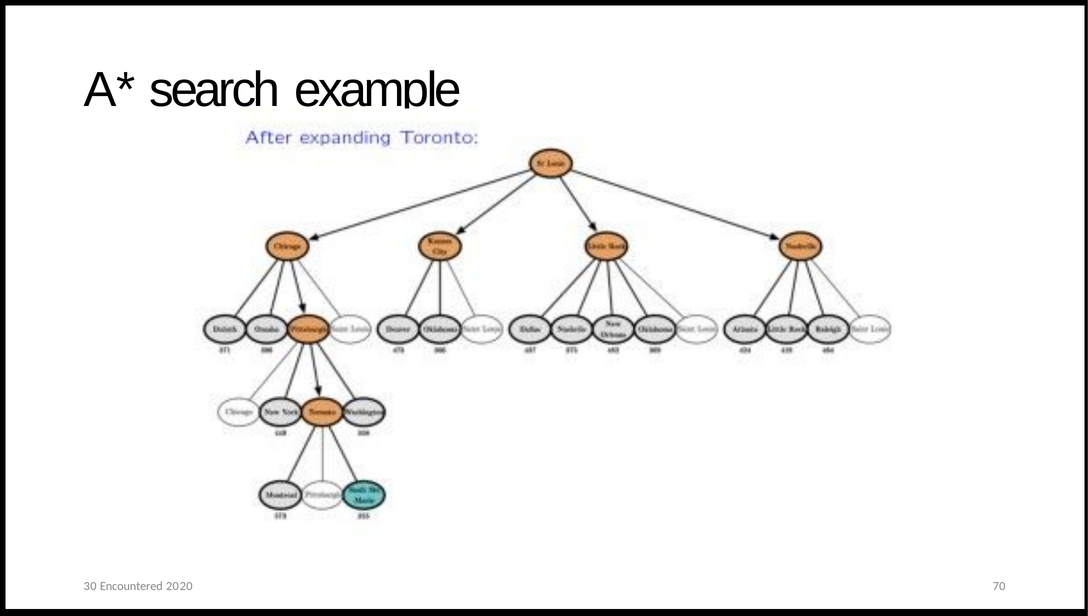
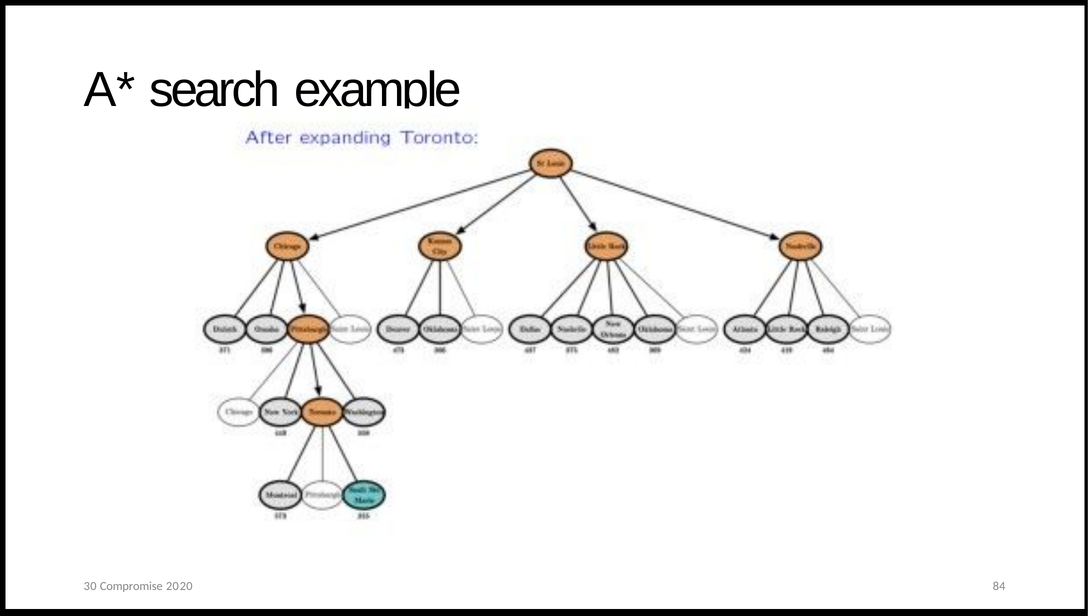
Encountered: Encountered -> Compromise (131, 586)
70: 70 -> 84 (999, 586)
